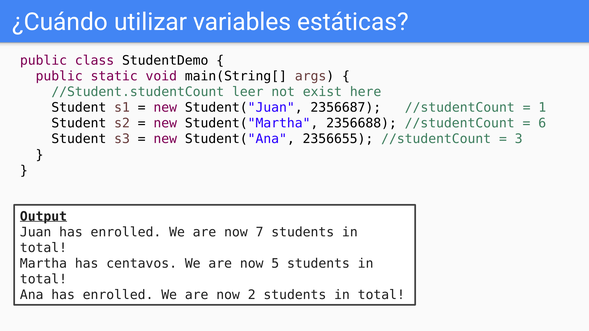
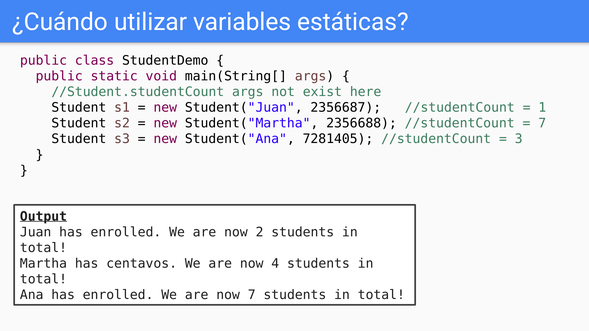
//Student.studentCount leer: leer -> args (248, 92)
6: 6 -> 7 (542, 123)
2356655: 2356655 -> 7281405 (338, 139)
7: 7 -> 2 (260, 232)
5: 5 -> 4 (275, 264)
now 2: 2 -> 7 (252, 295)
